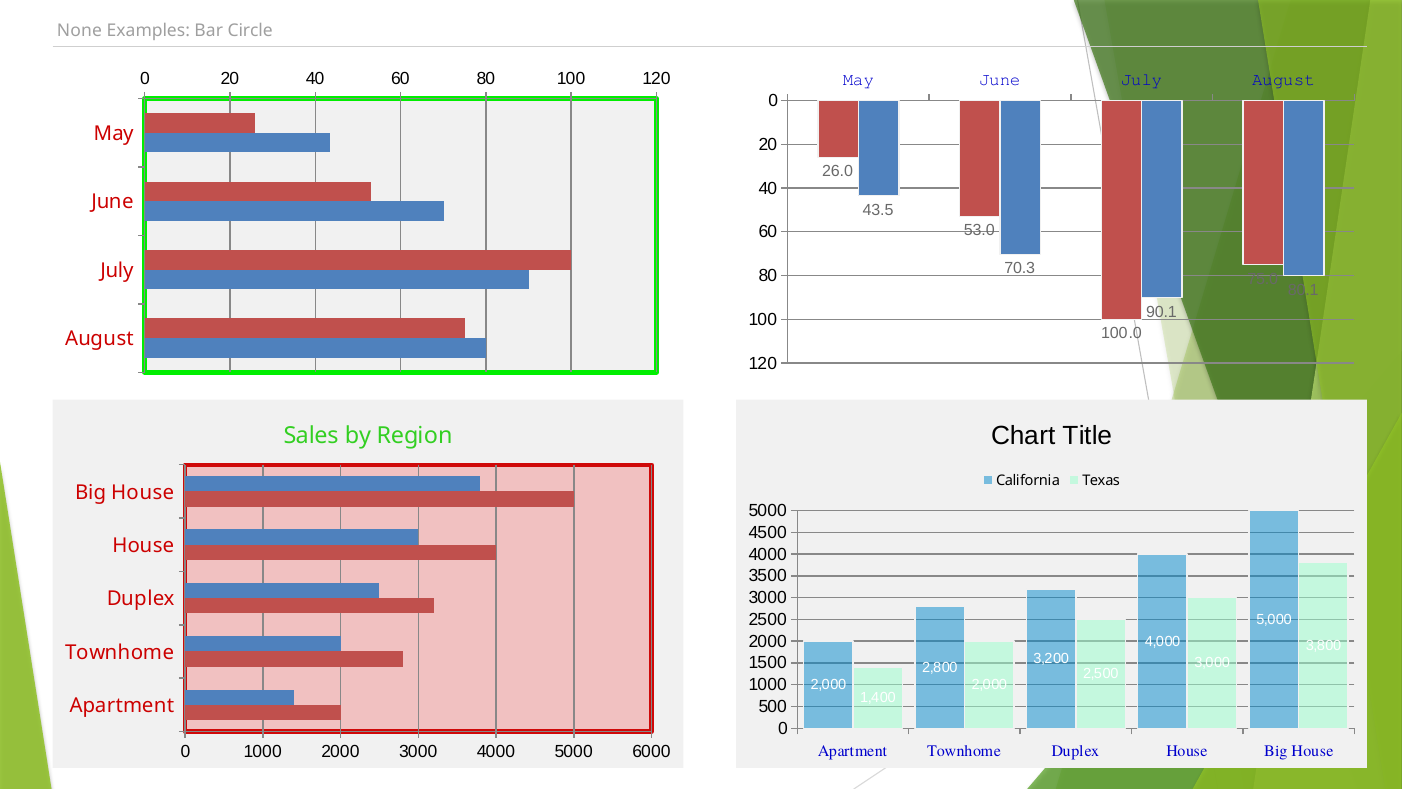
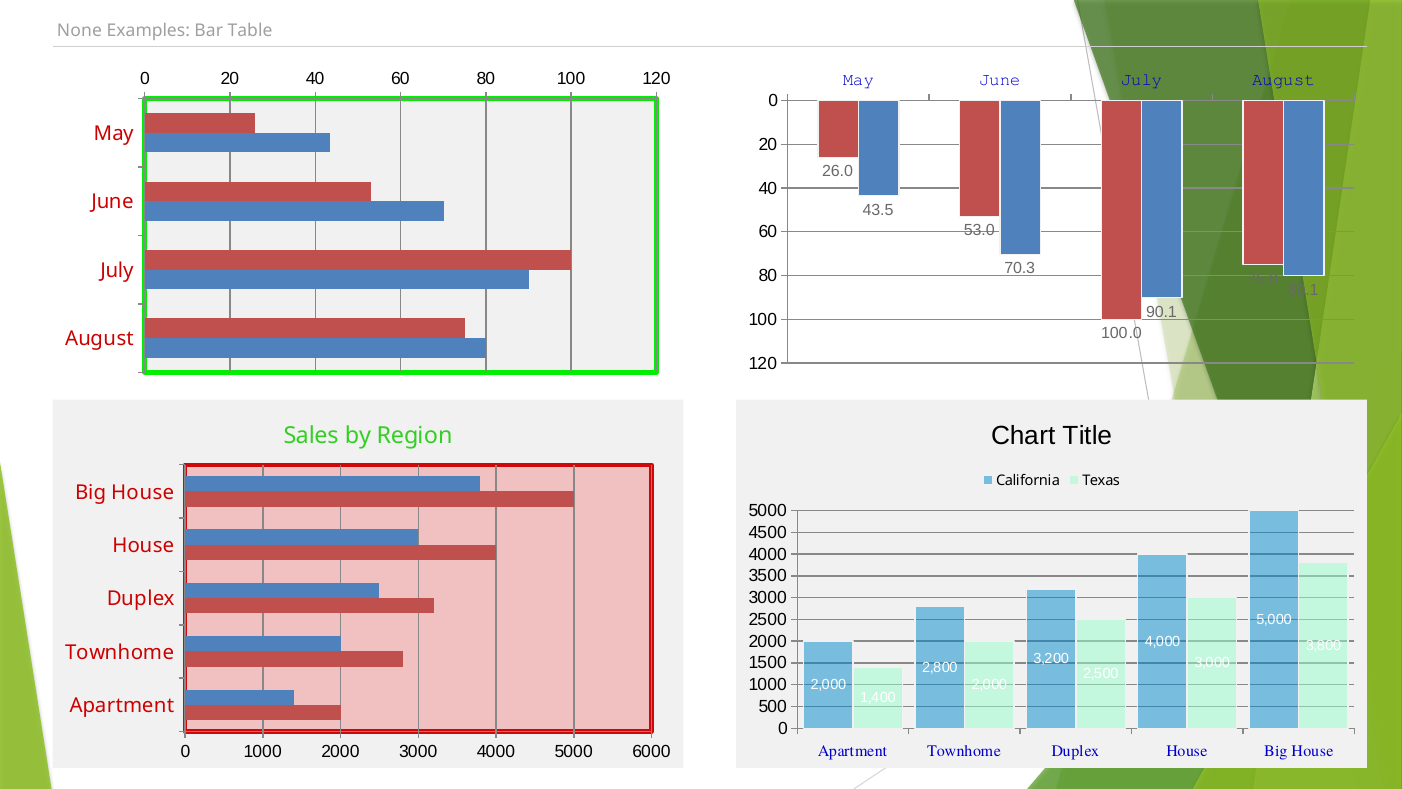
Circle: Circle -> Table (250, 31)
